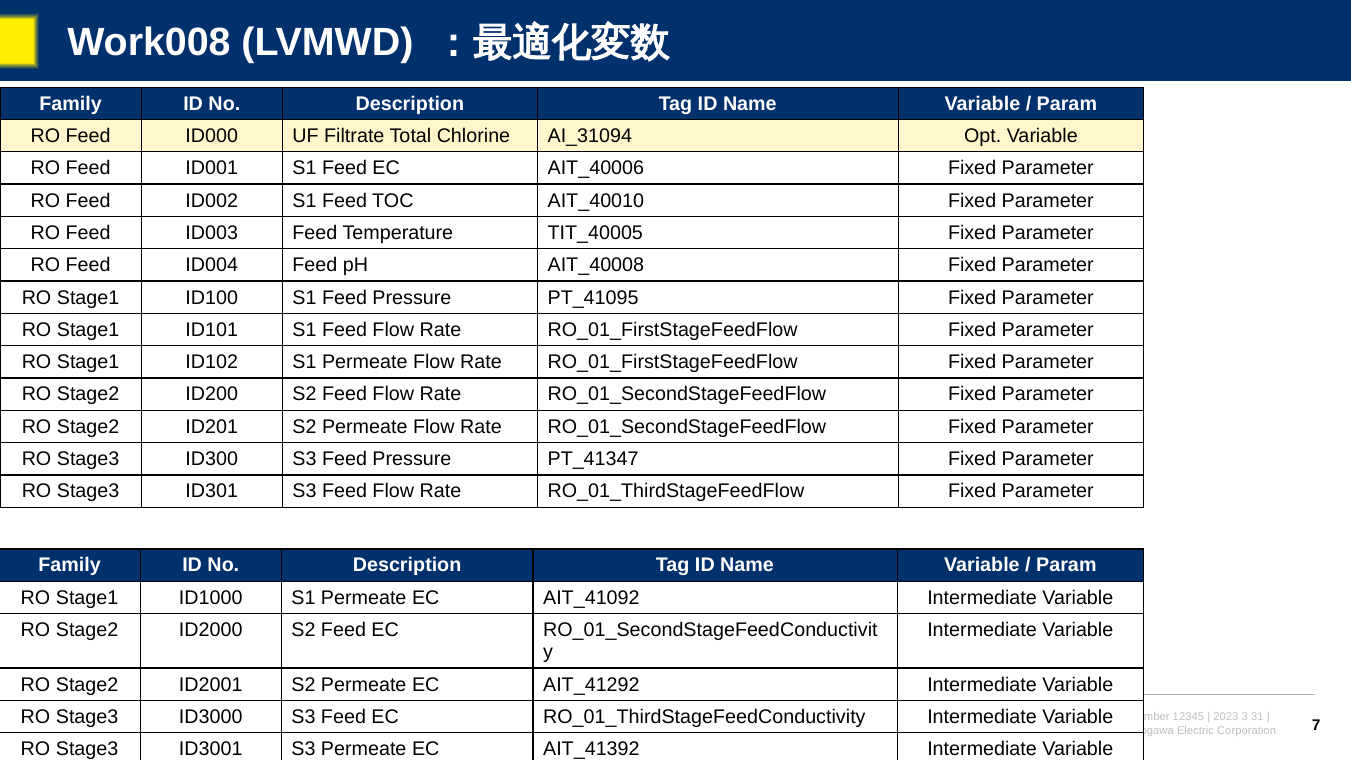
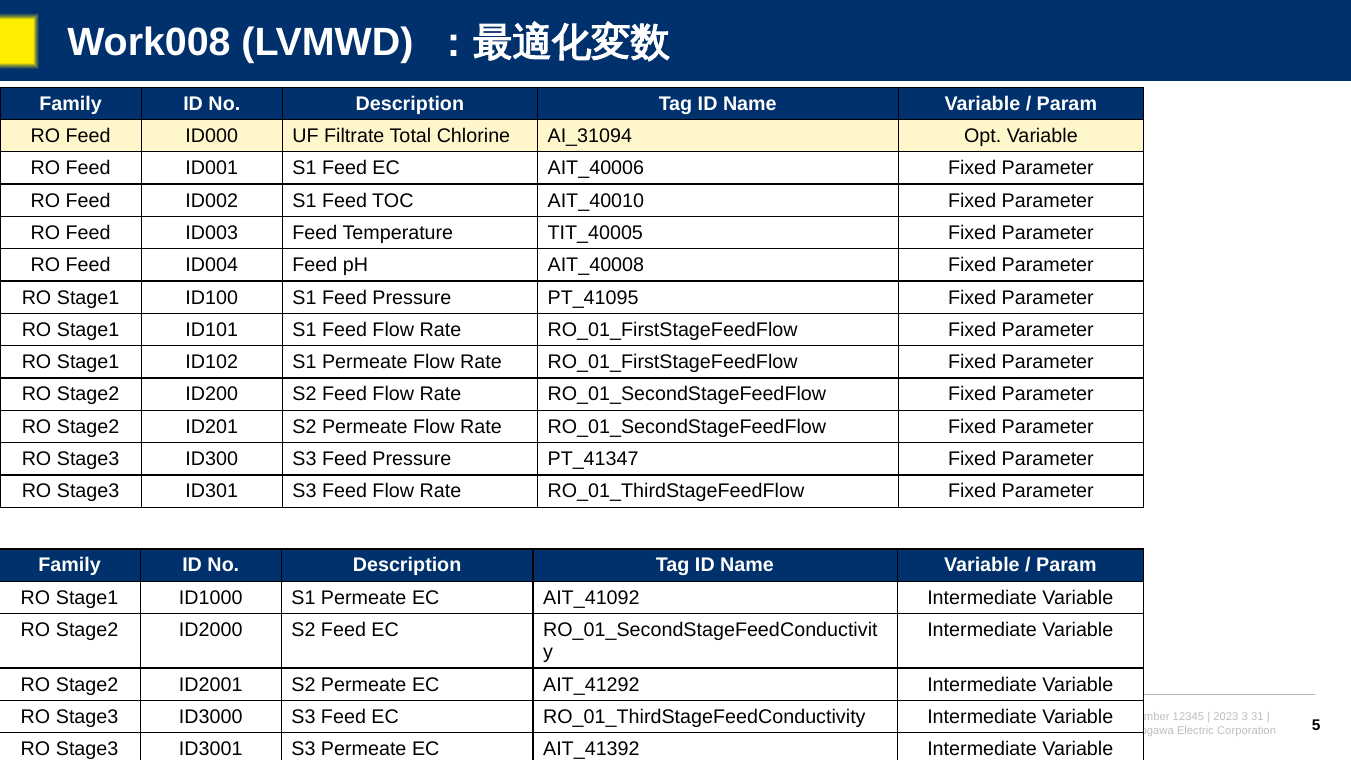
7: 7 -> 5 (1316, 726)
